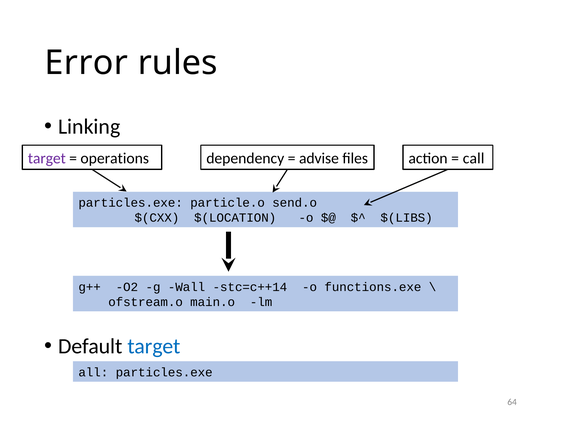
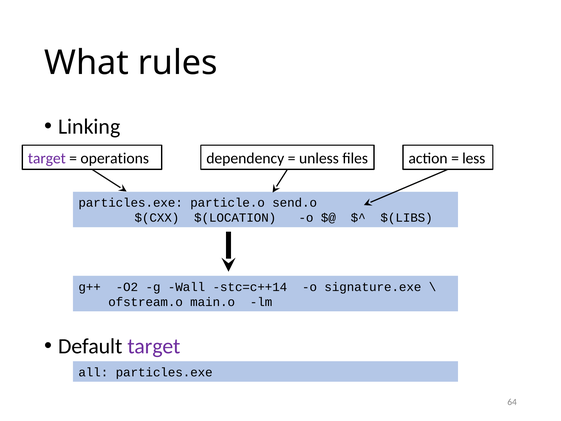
Error: Error -> What (87, 63)
advise: advise -> unless (319, 158)
call: call -> less (474, 158)
functions.exe: functions.exe -> signature.exe (373, 287)
target colour: blue -> purple (154, 346)
